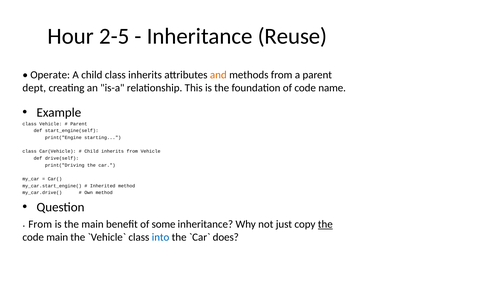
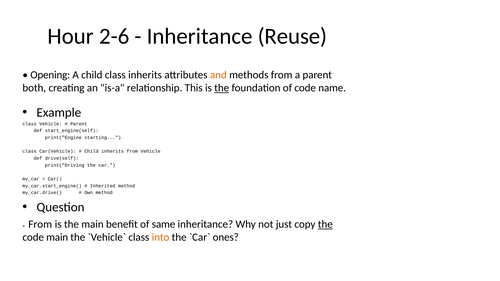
2-5: 2-5 -> 2-6 (114, 36)
Operate: Operate -> Opening (50, 75)
dept: dept -> both (34, 88)
the underline: none -> present (222, 88)
some: some -> same (164, 224)
into colour: blue -> orange (161, 238)
does: does -> ones (226, 238)
